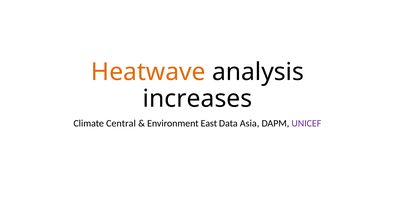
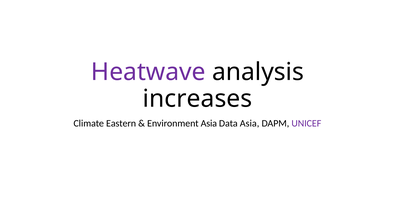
Heatwave colour: orange -> purple (148, 72)
Central: Central -> Eastern (121, 123)
Environment East: East -> Asia (209, 123)
